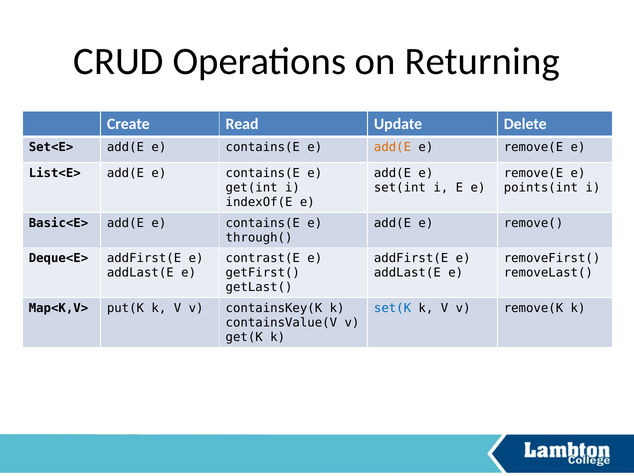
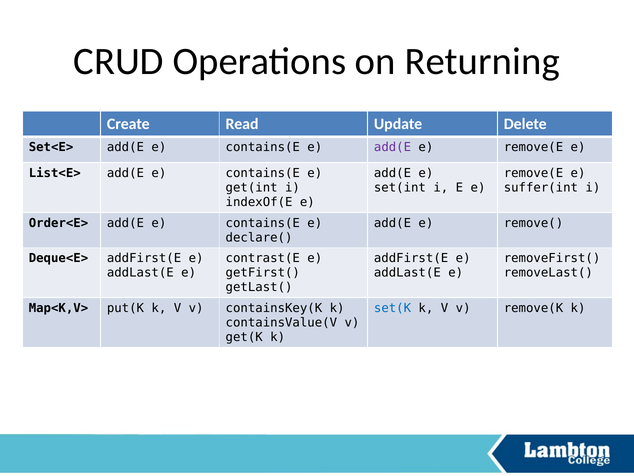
add(E colour: orange -> purple (393, 147)
points(int: points(int -> suffer(int (541, 187)
Basic<E>: Basic<E> -> Order<E> (59, 223)
through(: through( -> declare( (259, 237)
